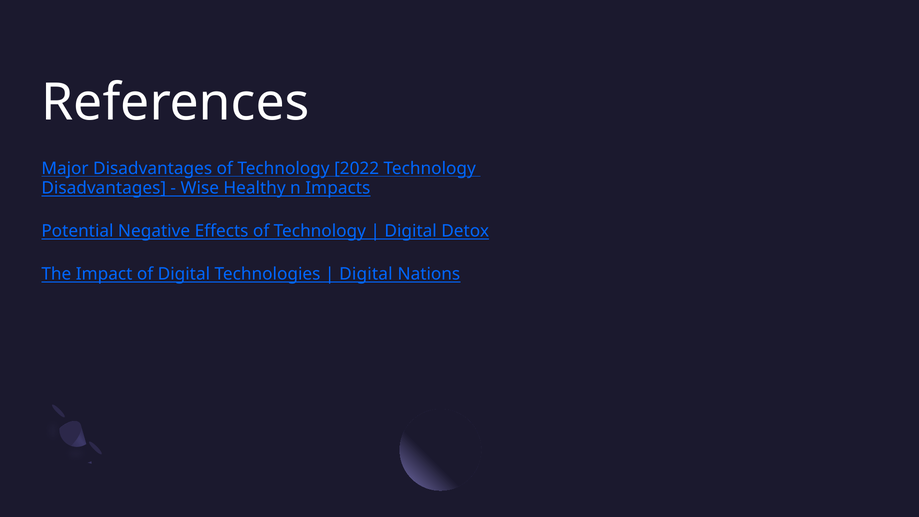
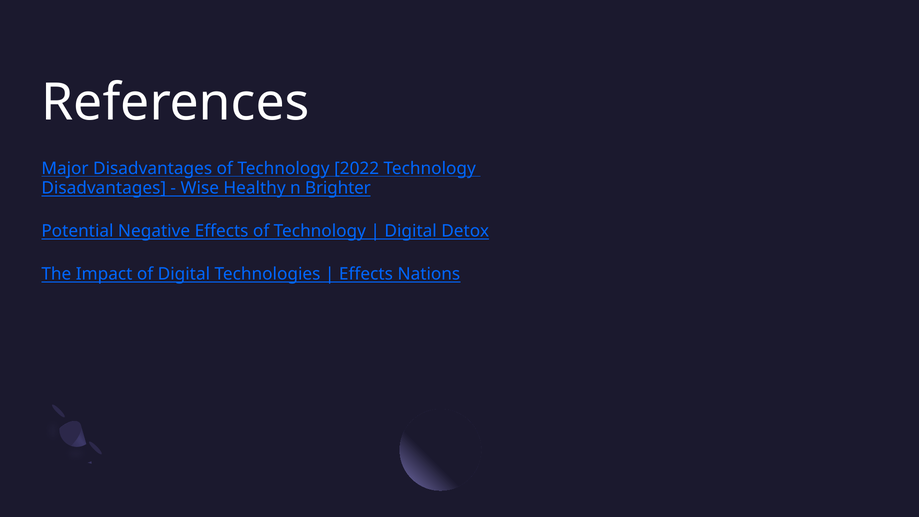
Impacts: Impacts -> Brighter (338, 188)
Digital: Digital -> Effects (366, 274)
